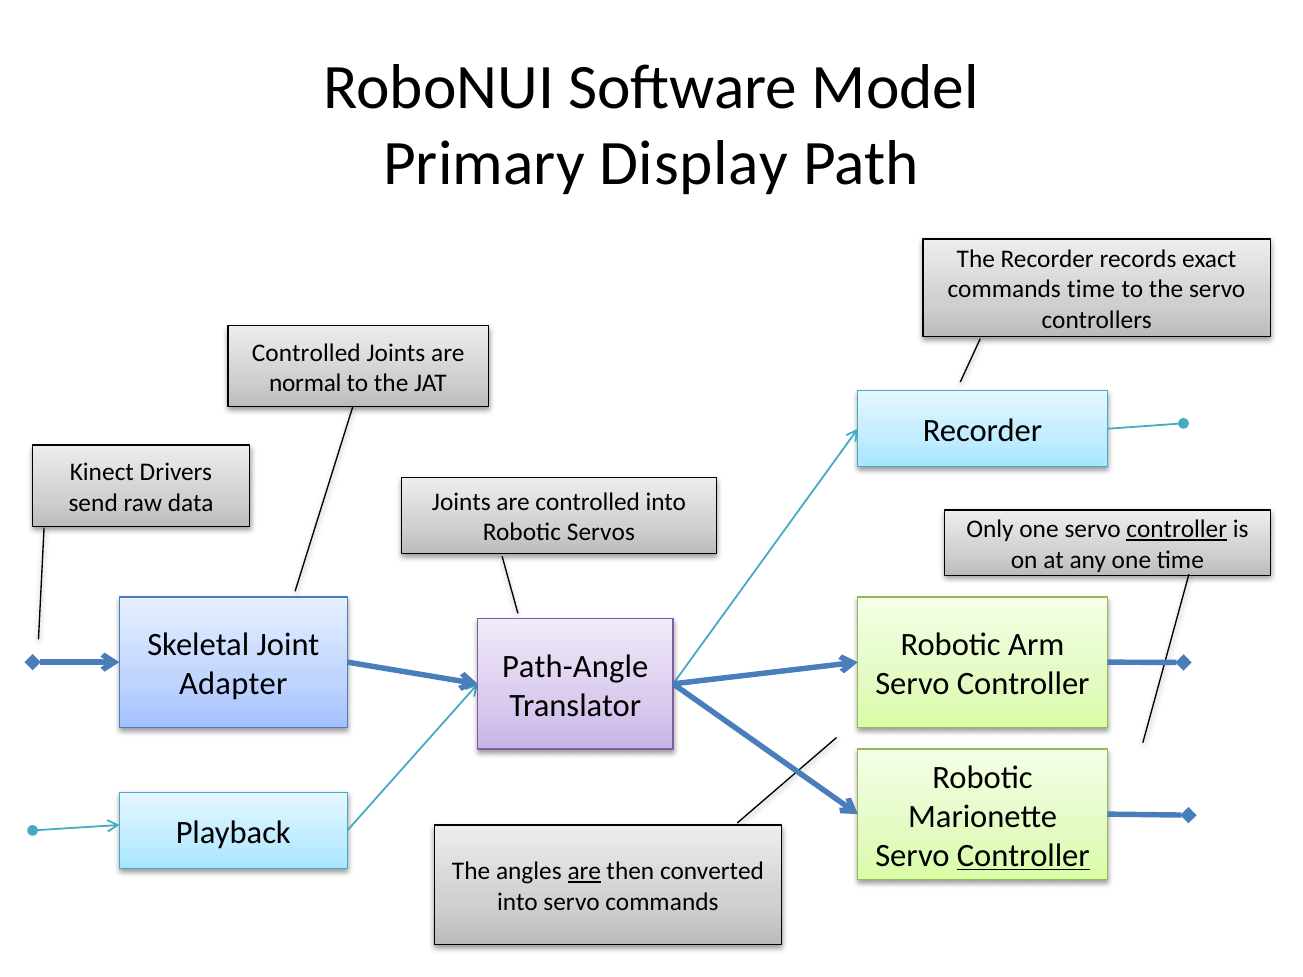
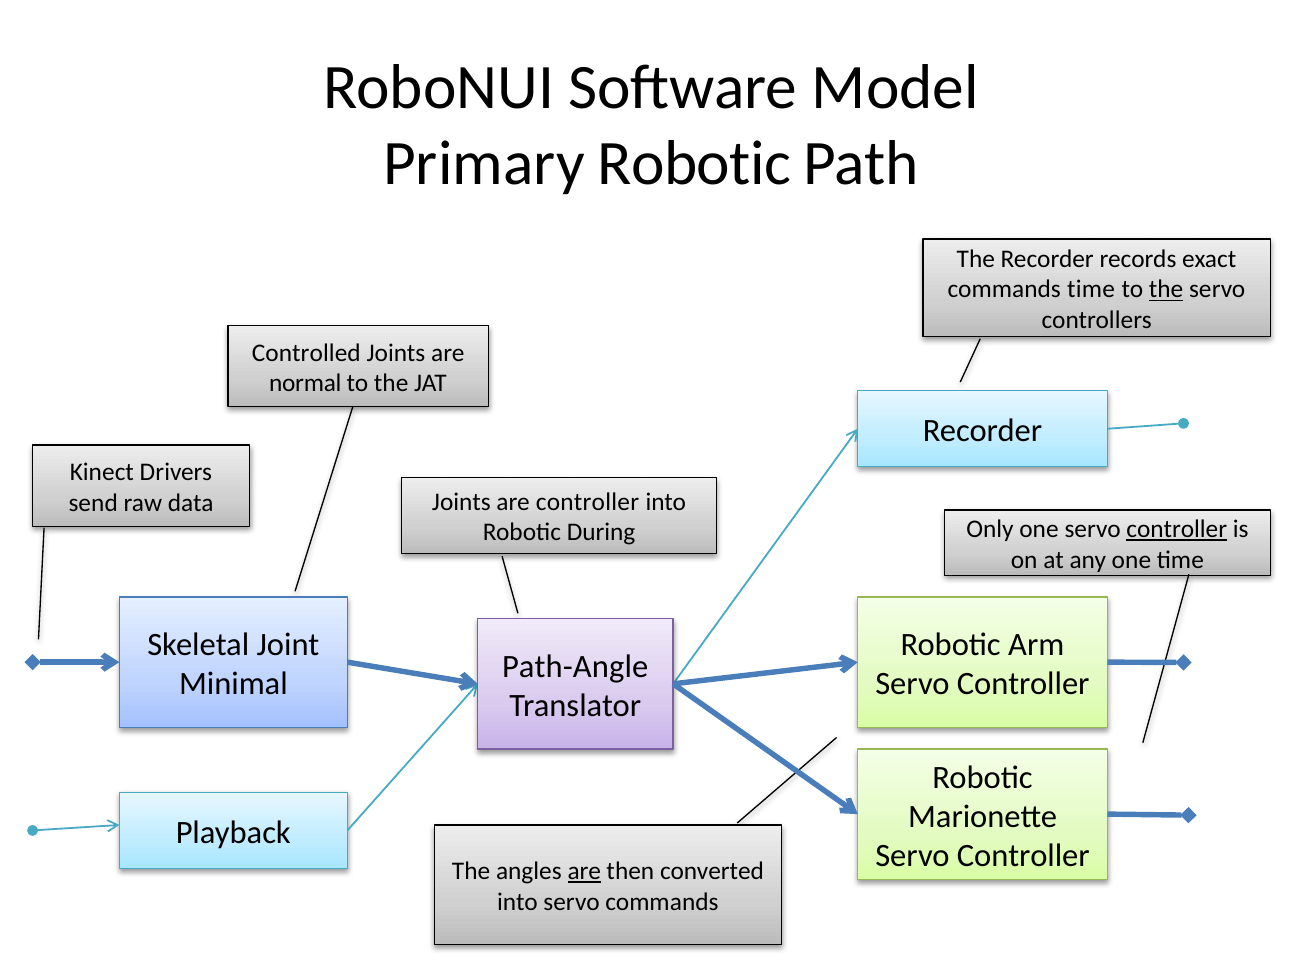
Primary Display: Display -> Robotic (694, 164)
the underline: none -> present (1166, 290)
are controlled: controlled -> controller (587, 502)
Servos: Servos -> During (601, 533)
Adapter: Adapter -> Minimal (233, 684)
Controller underline: present -> none (1023, 856)
